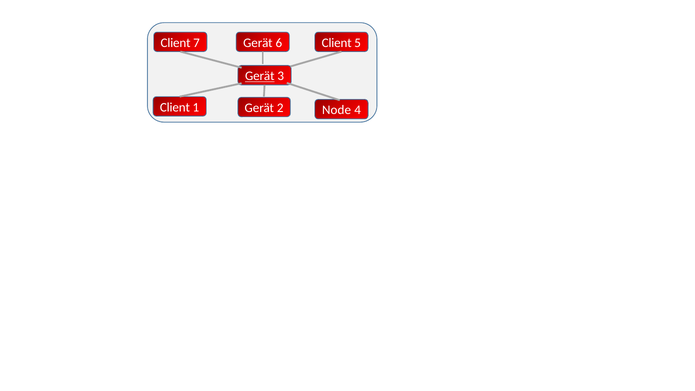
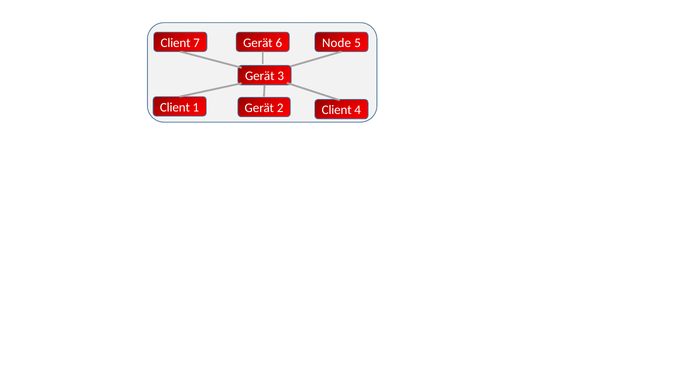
Client: Client -> Node (337, 43)
Gerät underline: present -> none (260, 76)
1 Node: Node -> Client (337, 110)
